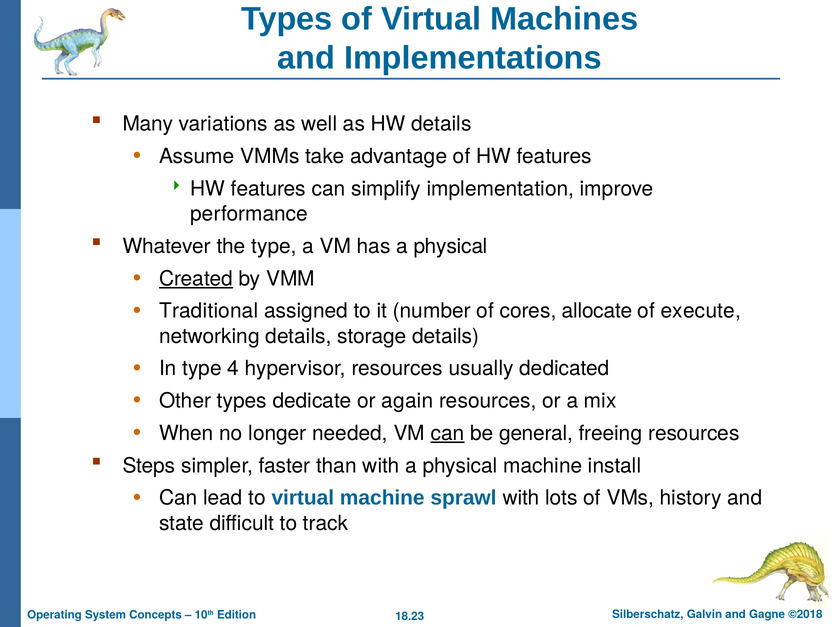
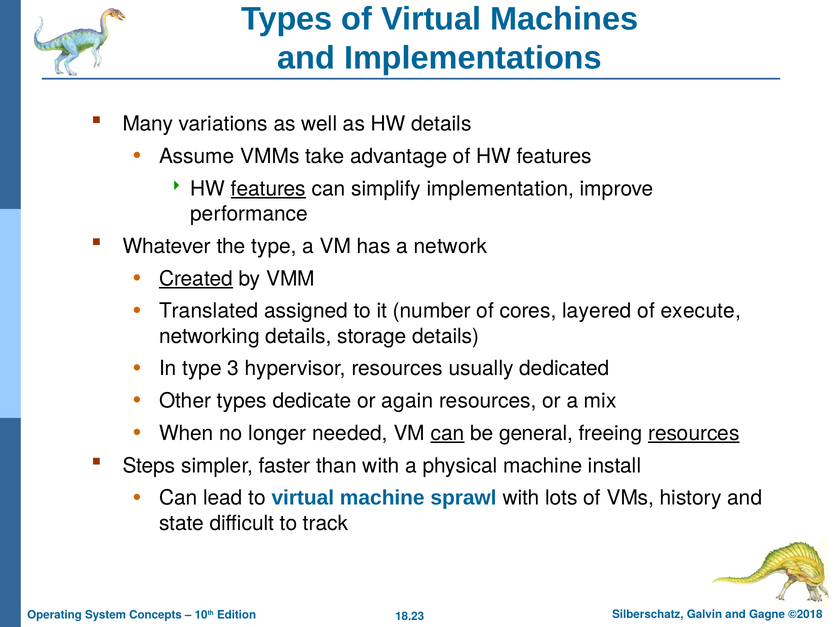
features underline: none -> present (268, 189)
has a physical: physical -> network (450, 246)
Traditional: Traditional -> Translated (209, 311)
allocate: allocate -> layered (597, 311)
4: 4 -> 3 (233, 369)
resources underline: none -> present (694, 433)
